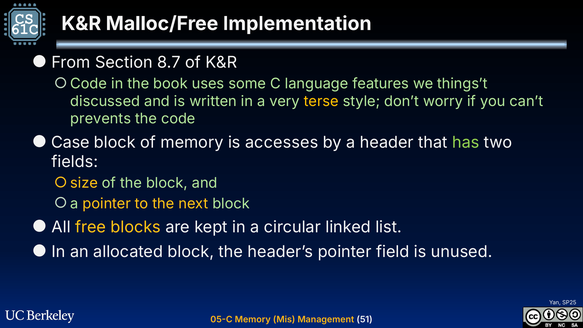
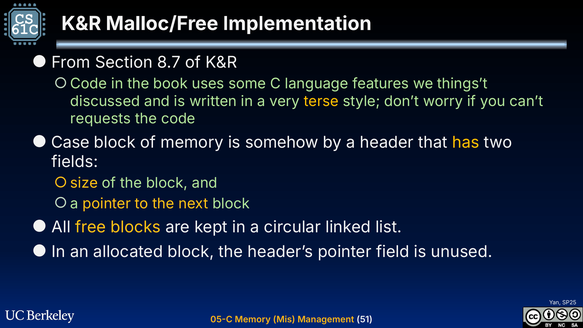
prevents: prevents -> requests (101, 119)
accesses: accesses -> somehow (282, 142)
has colour: light green -> yellow (466, 142)
